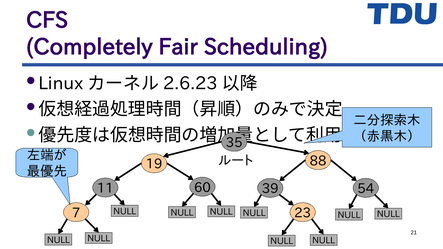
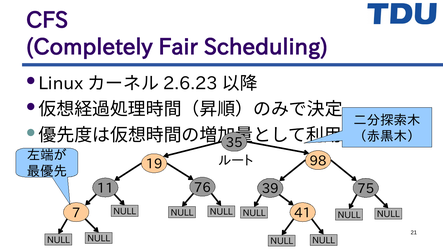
88: 88 -> 98 (318, 161)
60: 60 -> 76 (202, 188)
54: 54 -> 75 (366, 189)
23: 23 -> 41 (303, 213)
